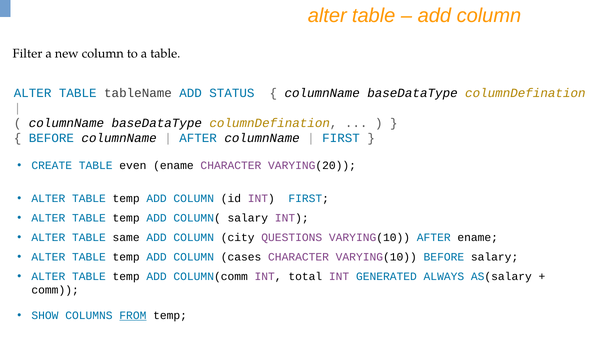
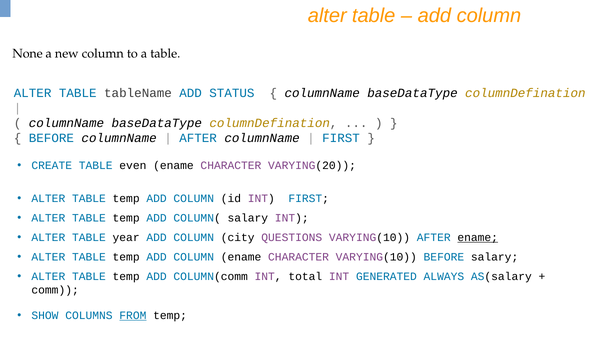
Filter: Filter -> None (28, 54)
same: same -> year (126, 238)
ename underline: none -> present (478, 238)
COLUMN cases: cases -> ename (241, 257)
